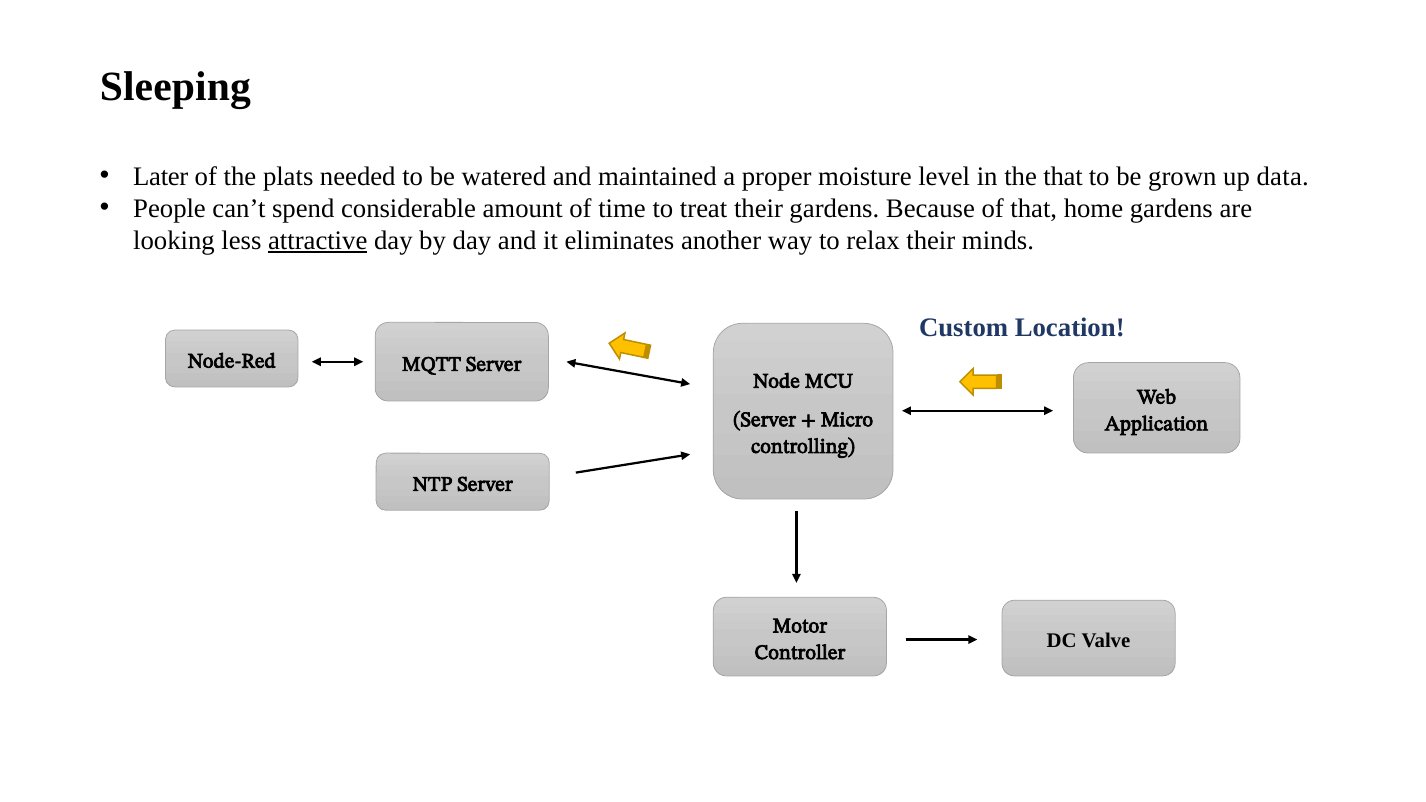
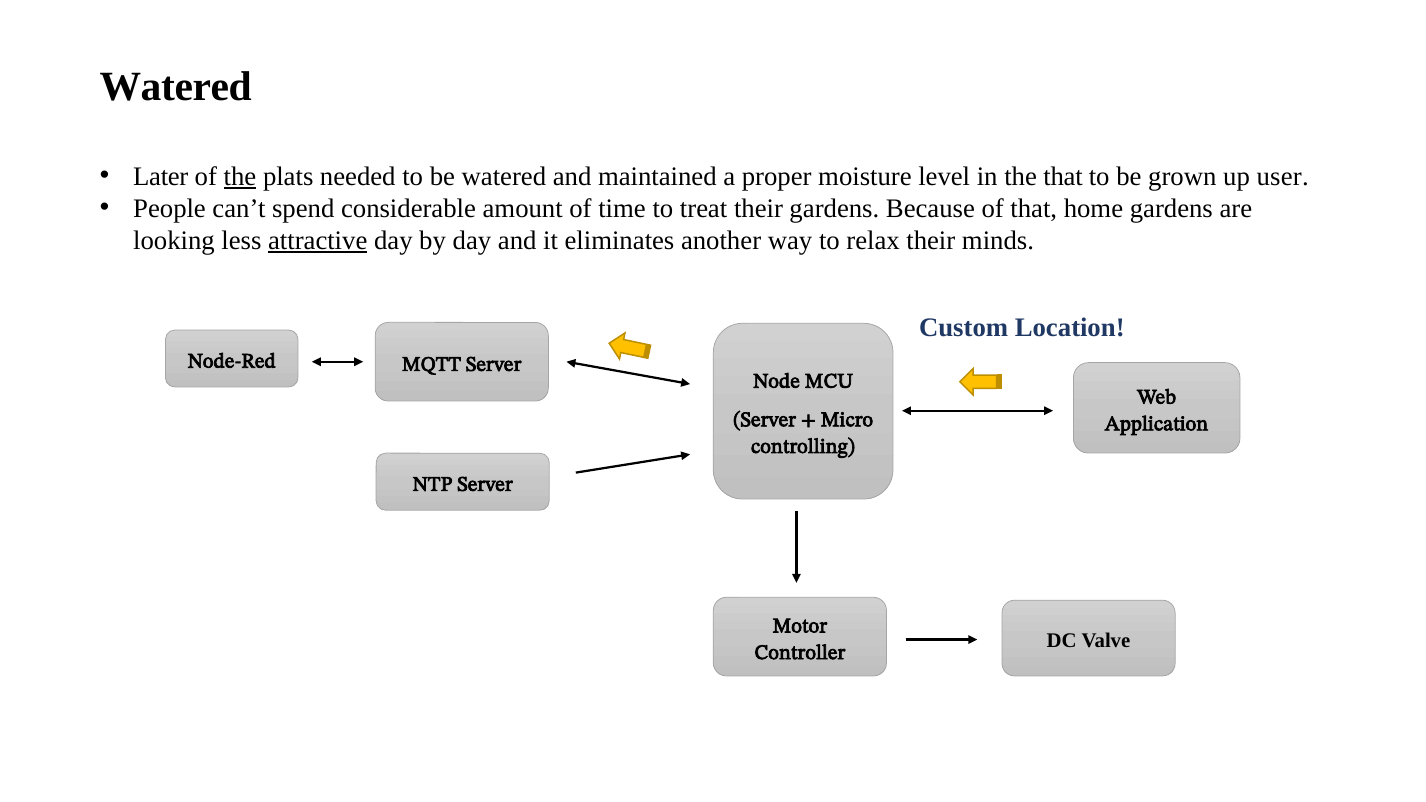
Sleeping: Sleeping -> Watered (176, 86)
the underline: none -> present (240, 176)
data: data -> user (1283, 176)
